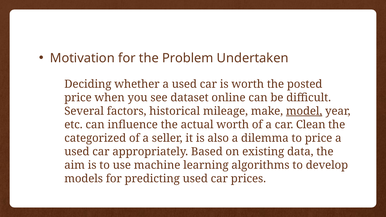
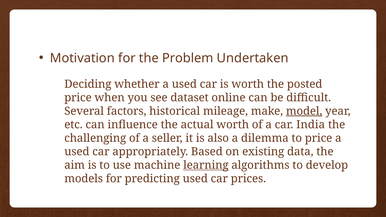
Clean: Clean -> India (311, 125)
categorized: categorized -> challenging (95, 138)
learning underline: none -> present (206, 165)
